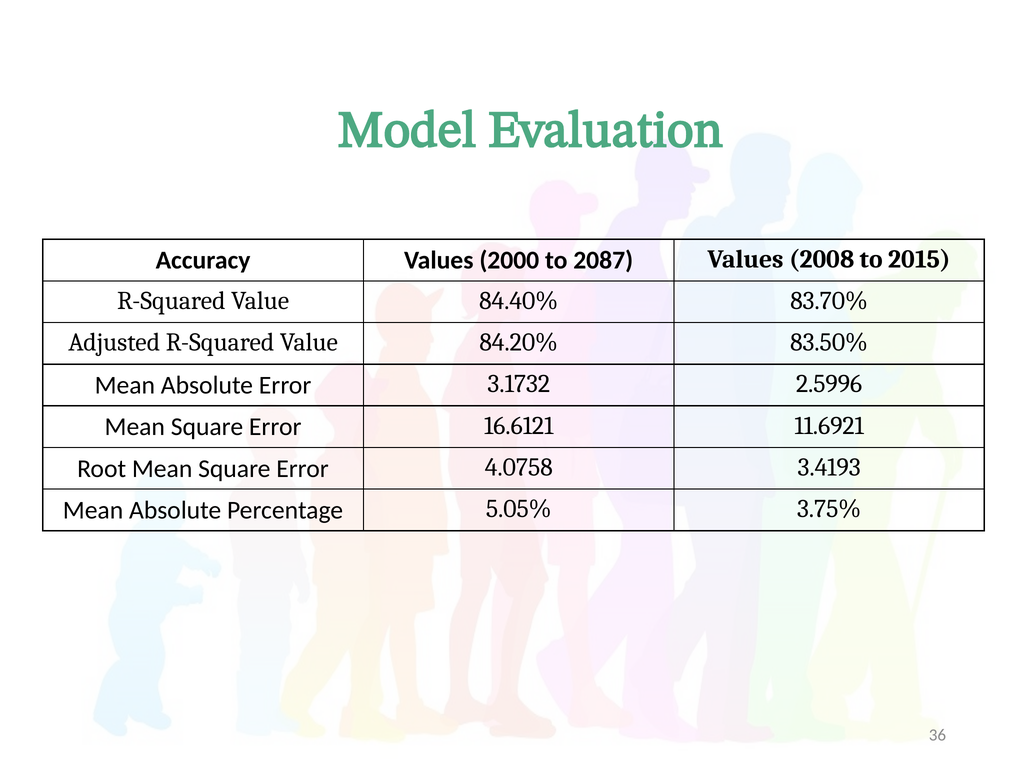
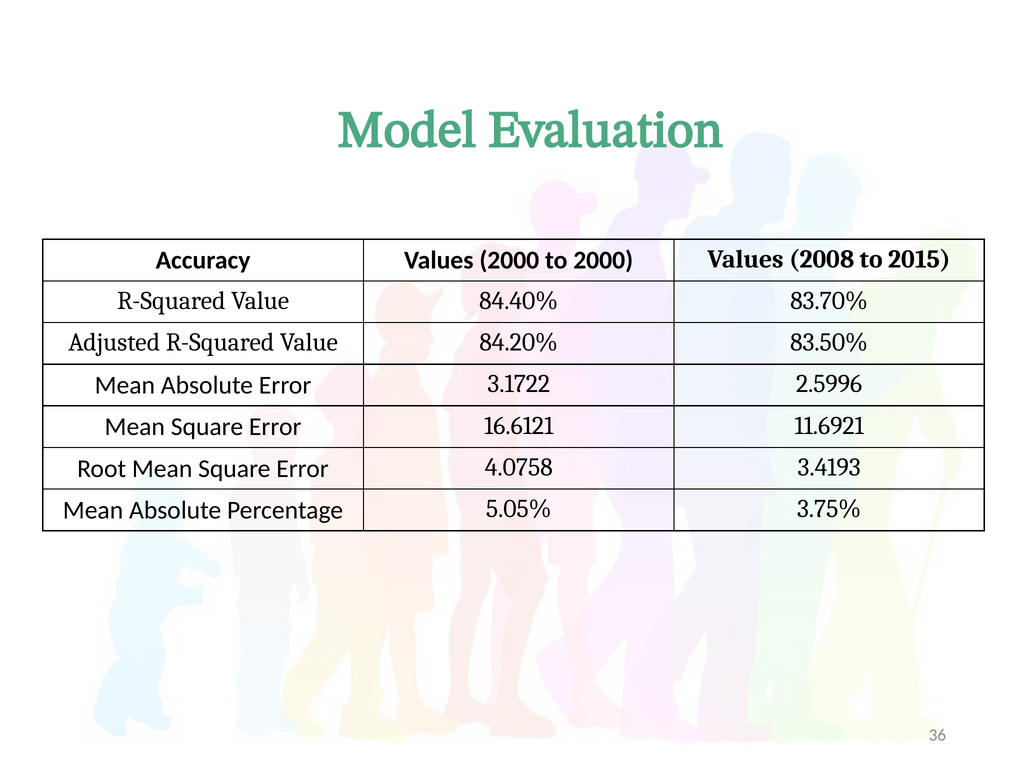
to 2087: 2087 -> 2000 (603, 260)
3.1732: 3.1732 -> 3.1722 (519, 384)
